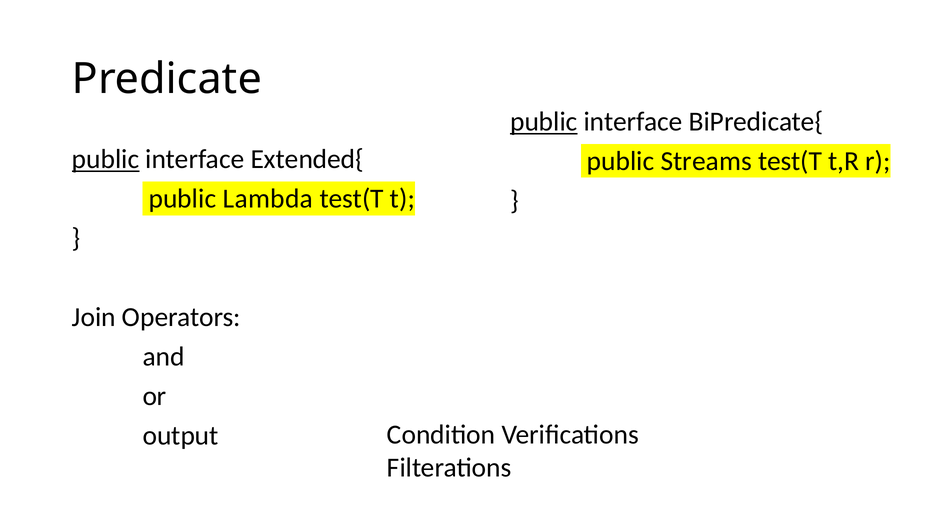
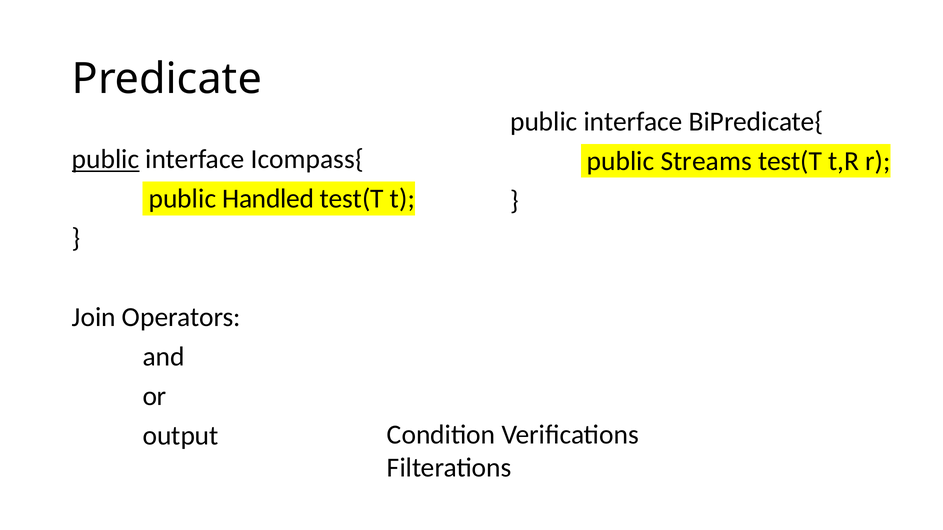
public underline: present -> none (544, 122)
Extended{: Extended{ -> Icompass{ (307, 159)
Lambda: Lambda -> Handled (268, 199)
